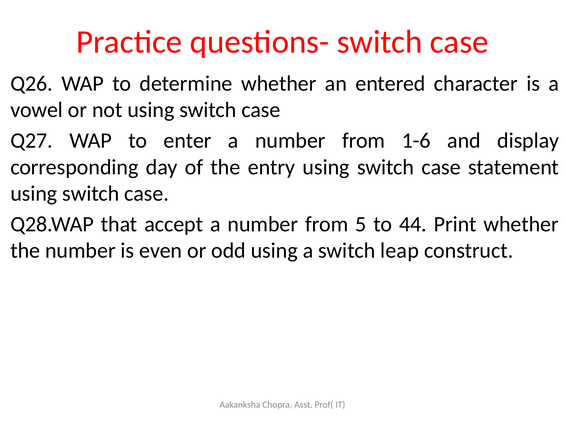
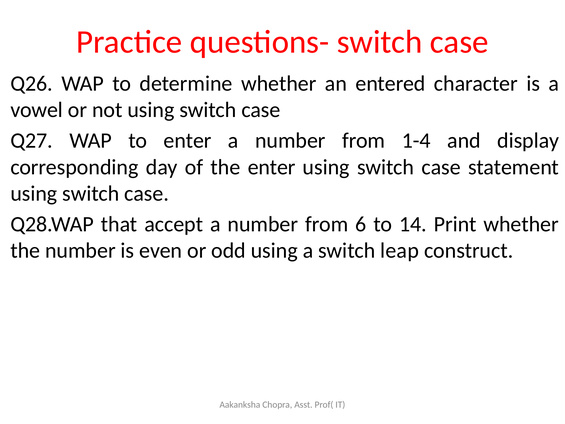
1-6: 1-6 -> 1-4 (416, 141)
the entry: entry -> enter (272, 167)
5: 5 -> 6 (361, 224)
44: 44 -> 14 (413, 224)
